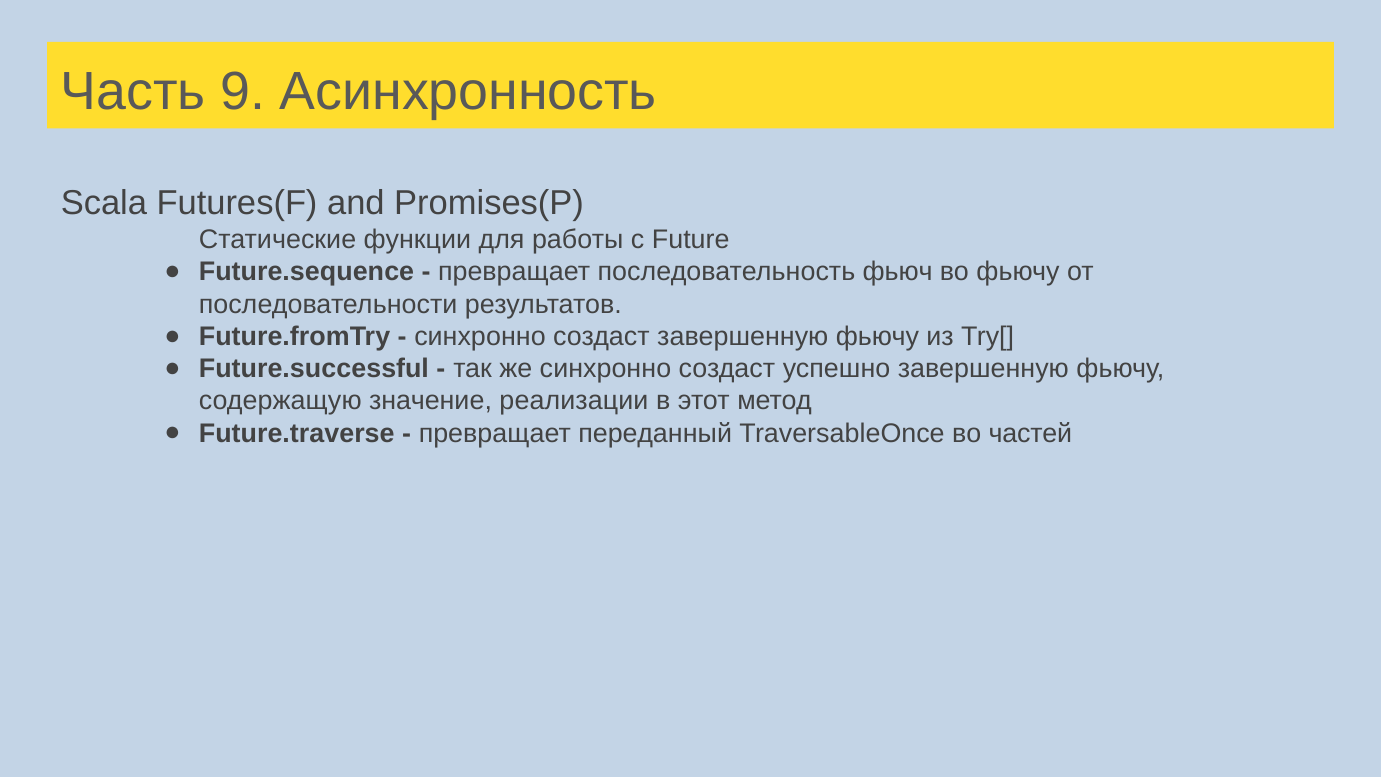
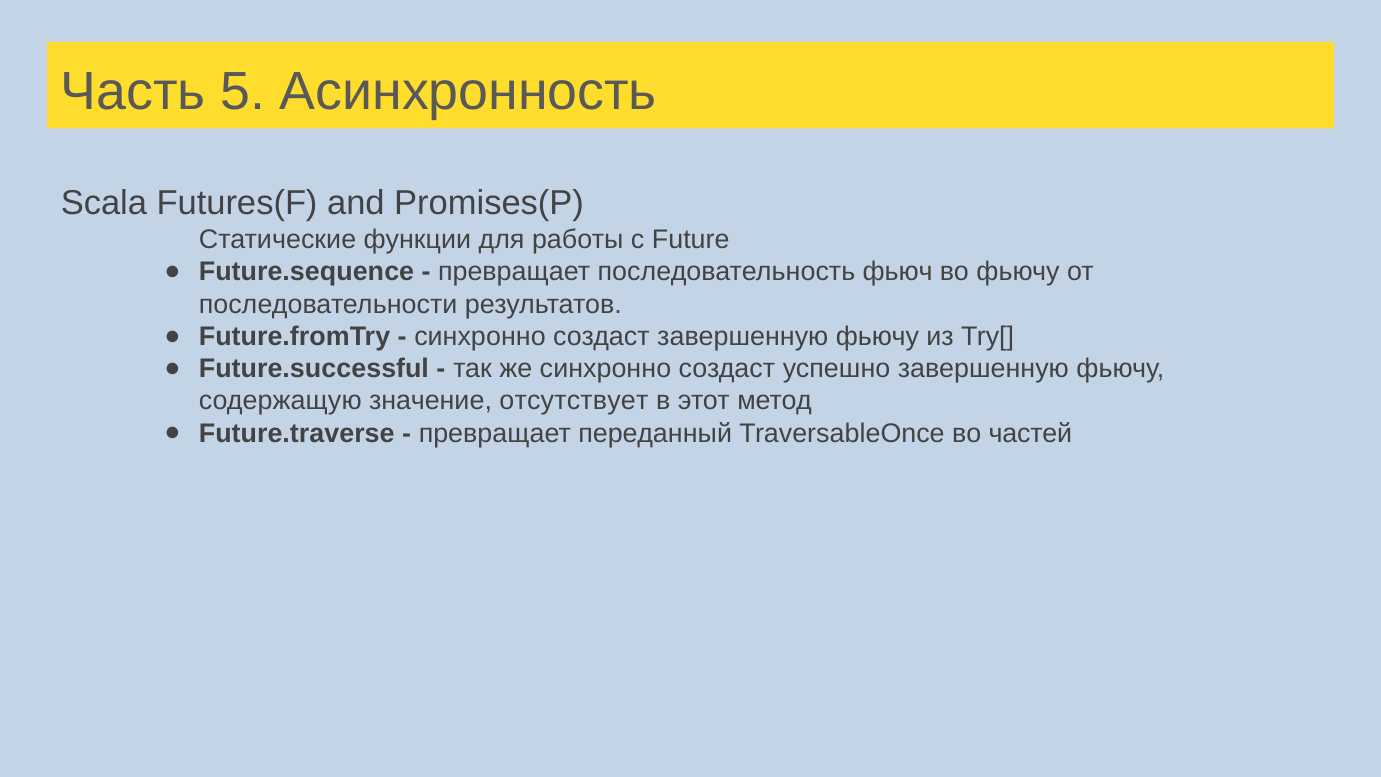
9: 9 -> 5 (243, 92)
реализации: реализации -> отсутствует (574, 401)
